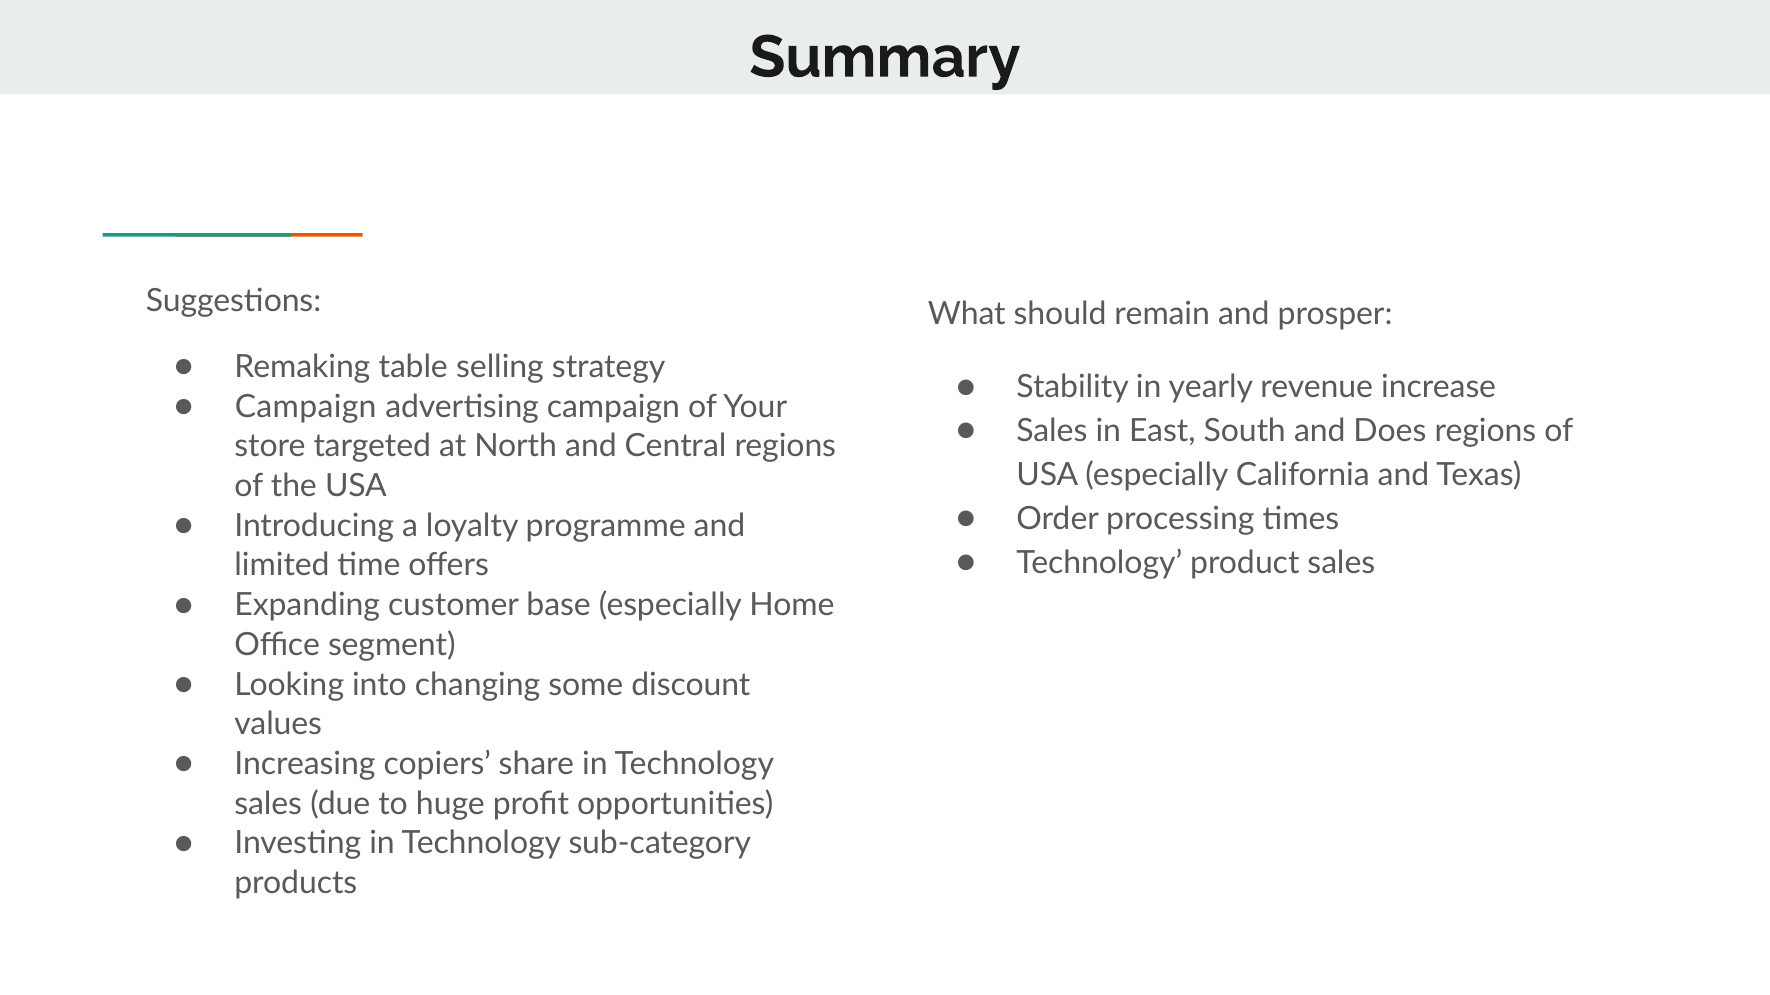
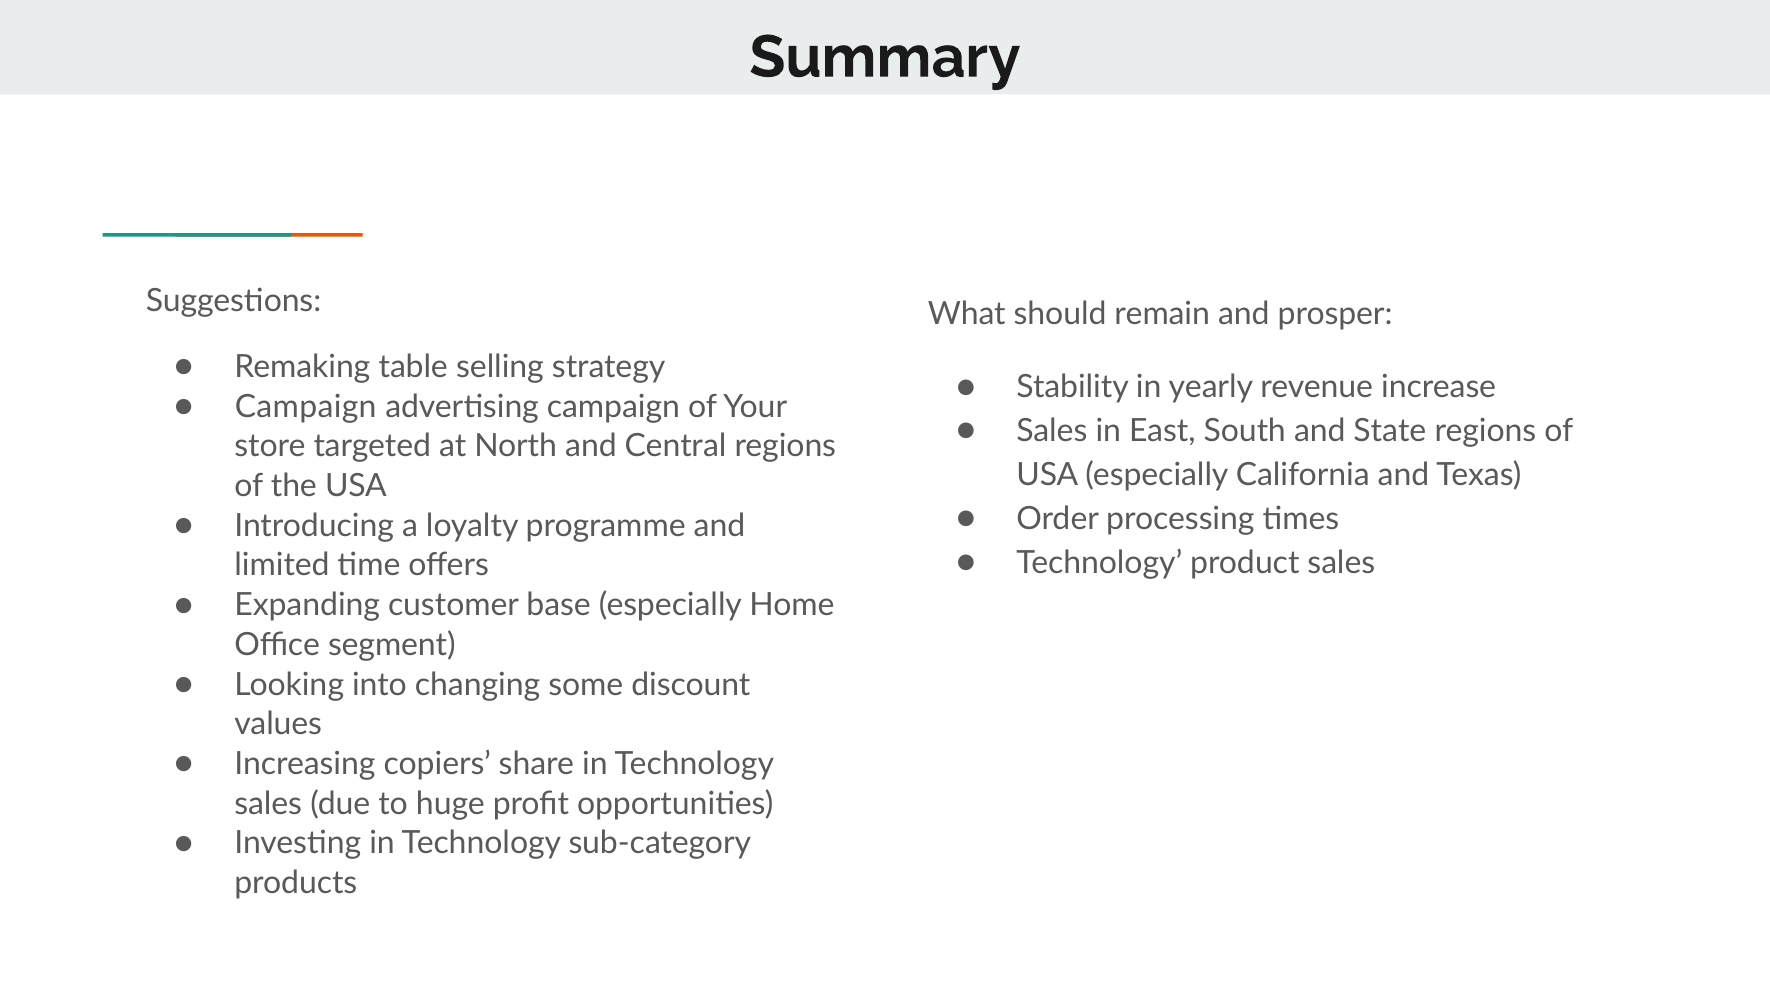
Does: Does -> State (1390, 431)
